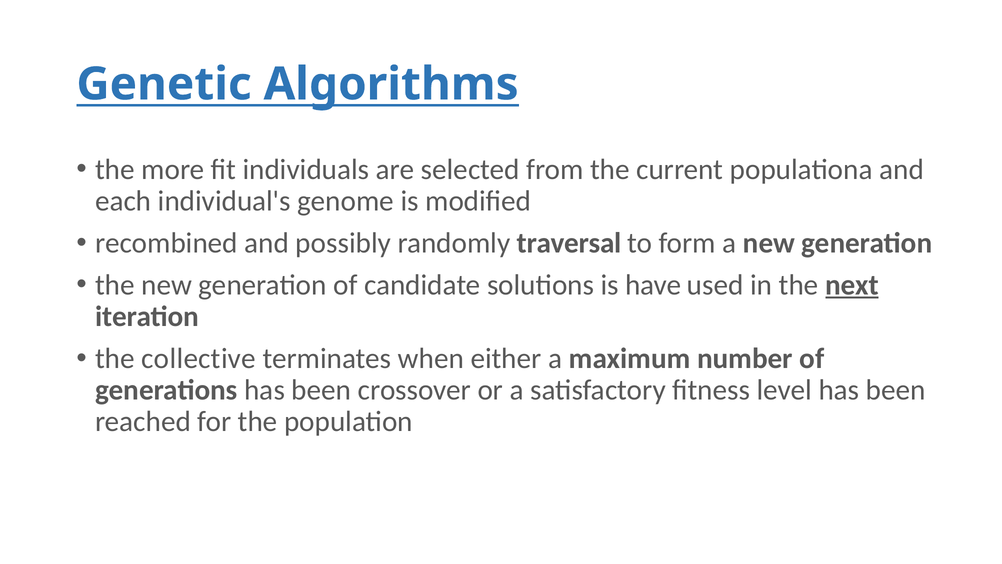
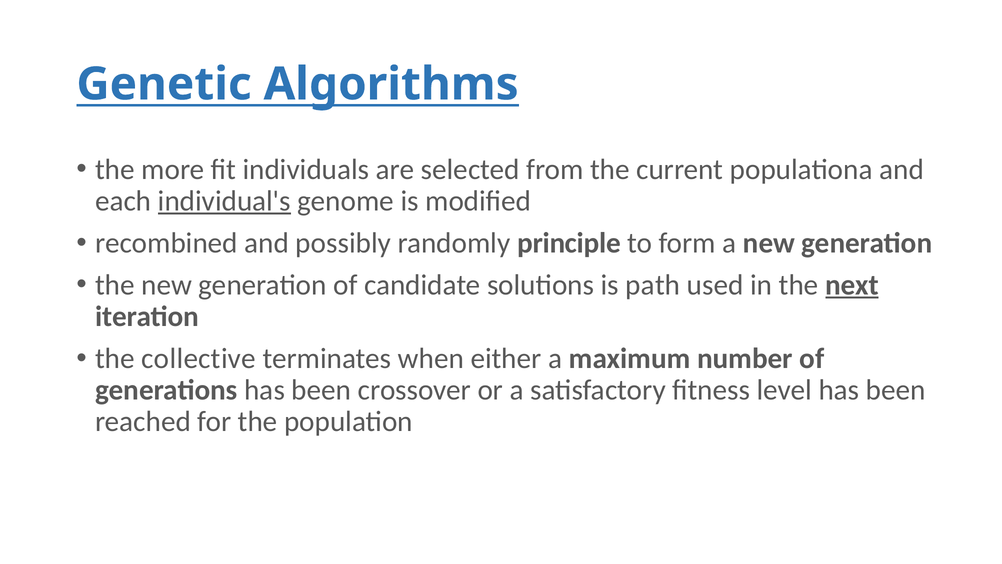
individual's underline: none -> present (224, 201)
traversal: traversal -> principle (569, 243)
have: have -> path (653, 285)
